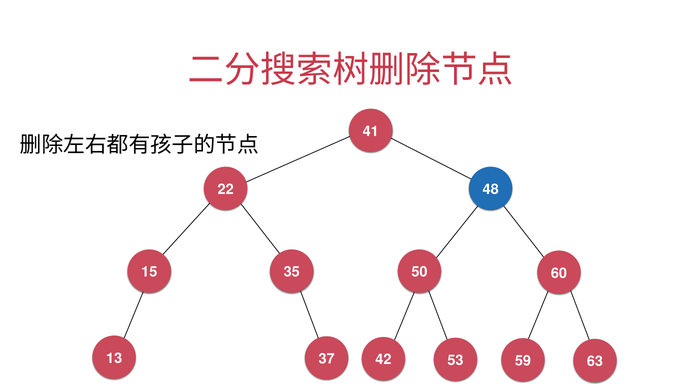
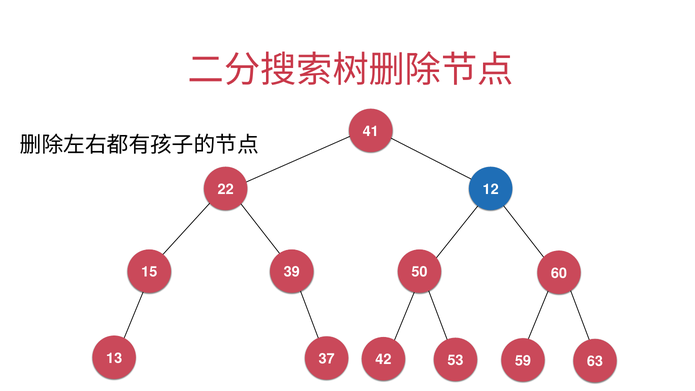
48: 48 -> 12 (491, 189)
35: 35 -> 39 (292, 272)
